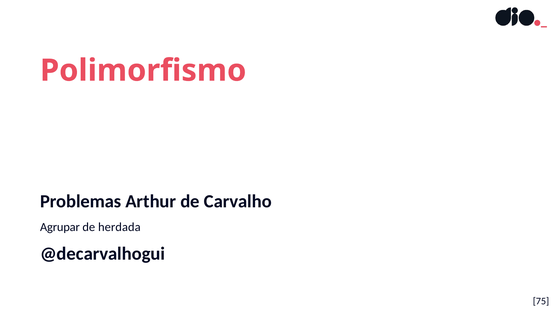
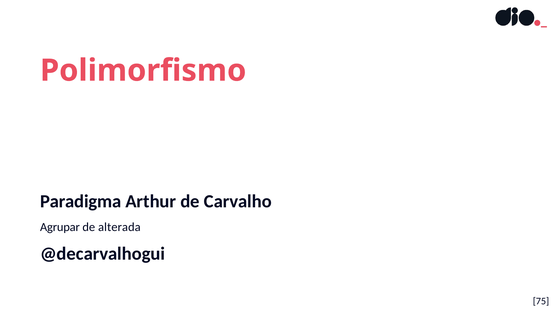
Problemas: Problemas -> Paradigma (81, 201)
herdada: herdada -> alterada (119, 227)
